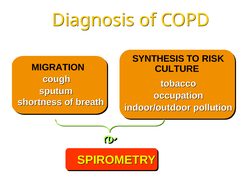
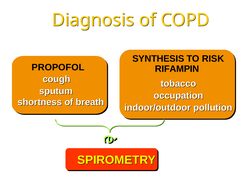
MIGRATION: MIGRATION -> PROPOFOL (58, 67)
CULTURE: CULTURE -> RIFAMPIN (177, 69)
